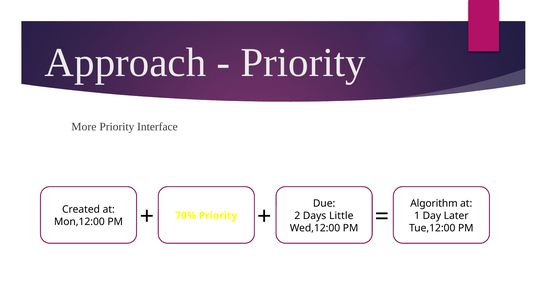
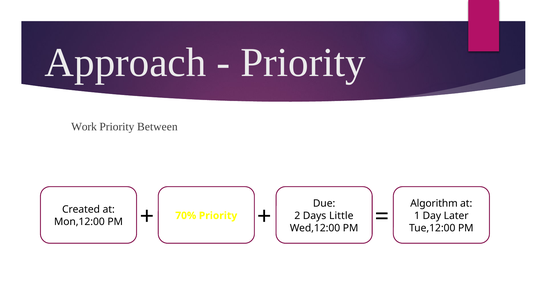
More: More -> Work (84, 126)
Interface: Interface -> Between (157, 126)
